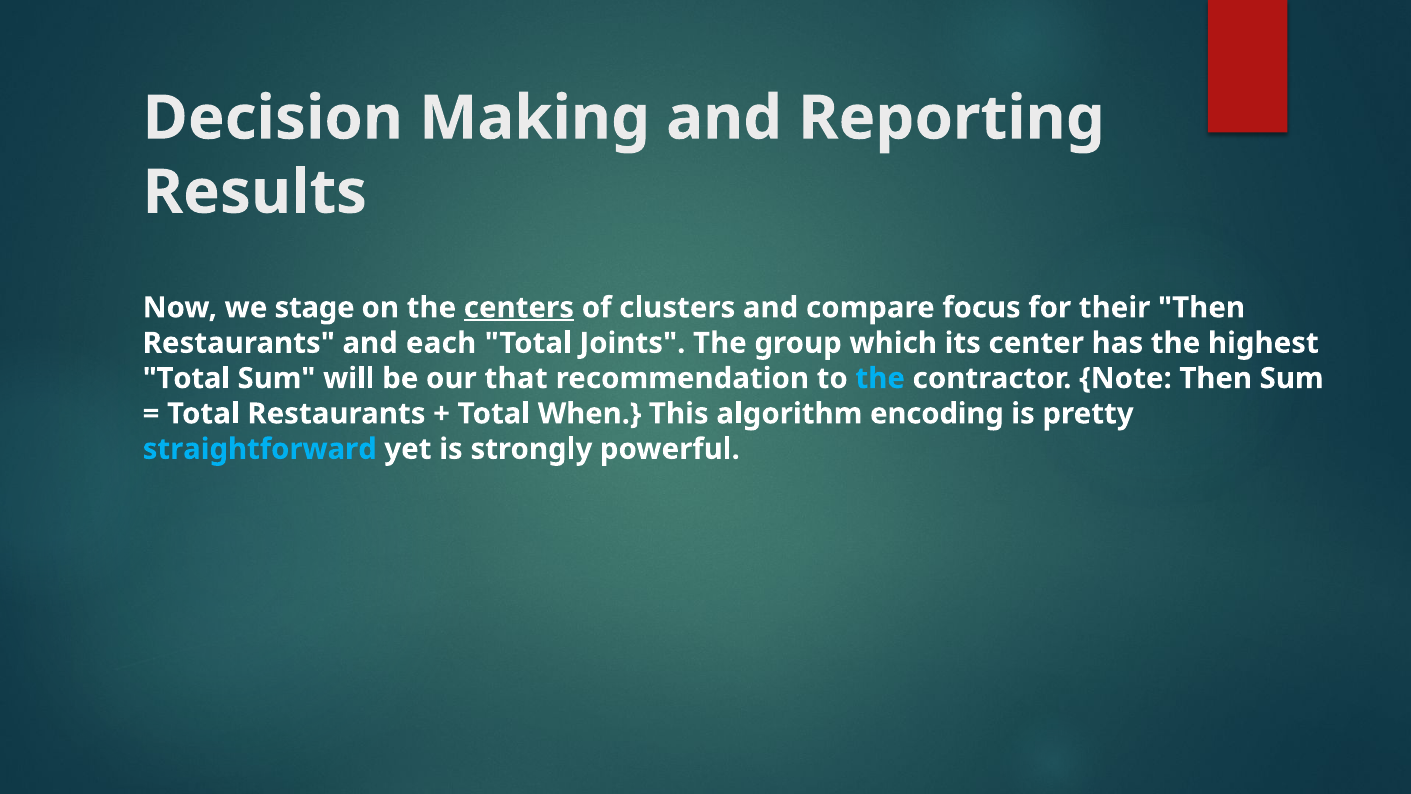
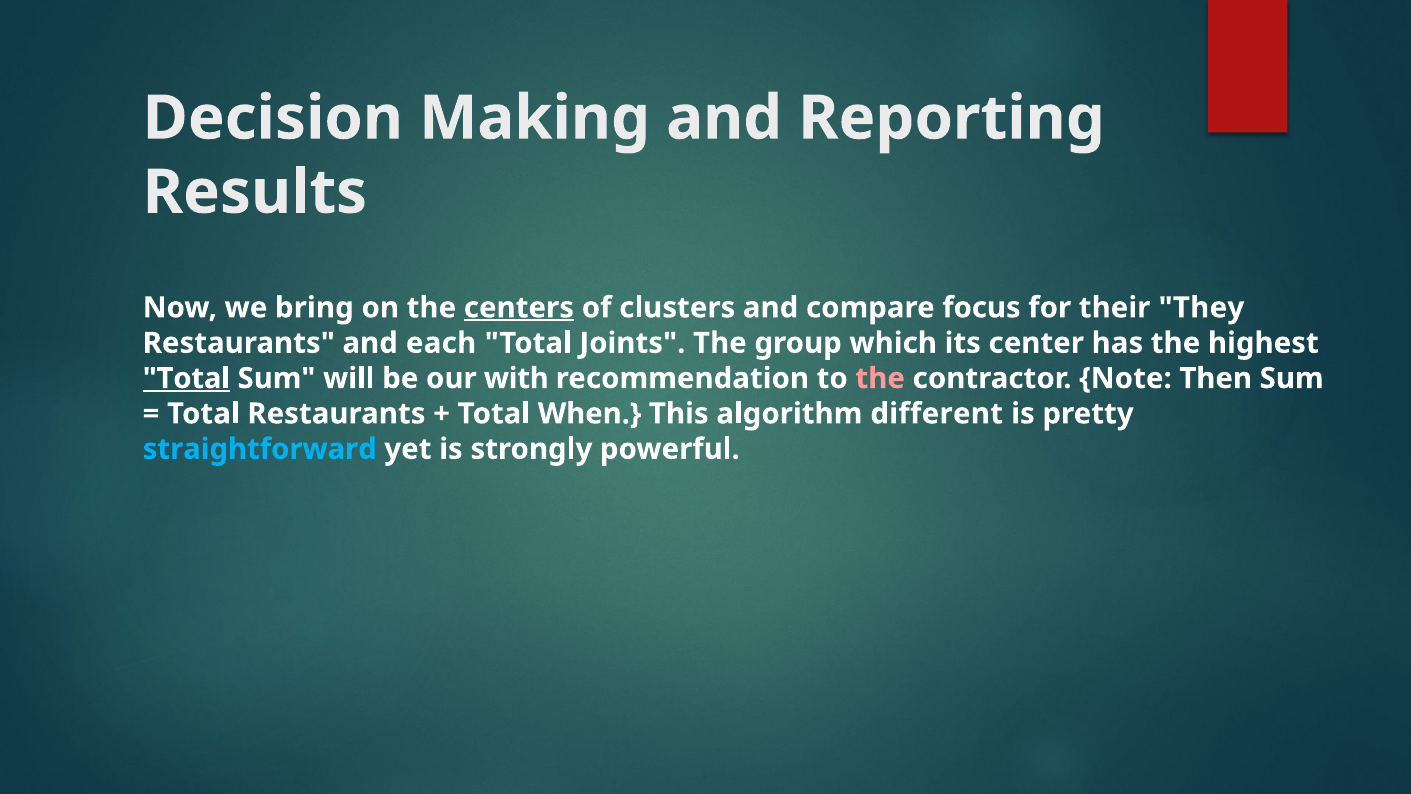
stage: stage -> bring (314, 308)
their Then: Then -> They (1201, 308)
Total underline: none -> present (186, 378)
that: that -> with (516, 378)
the colour: light blue -> pink (880, 378)
encoding: encoding -> different (937, 414)
